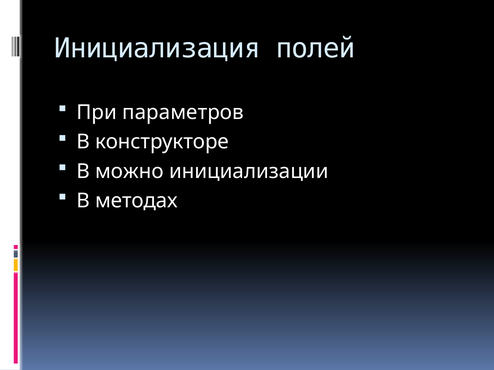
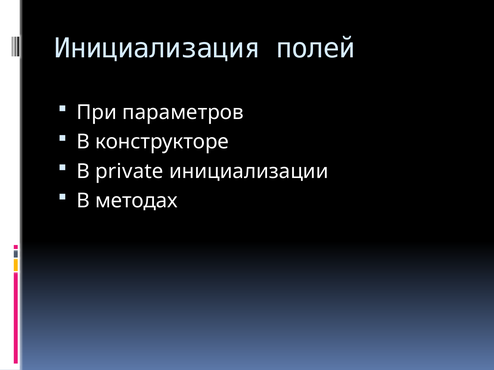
можно: можно -> private (129, 172)
